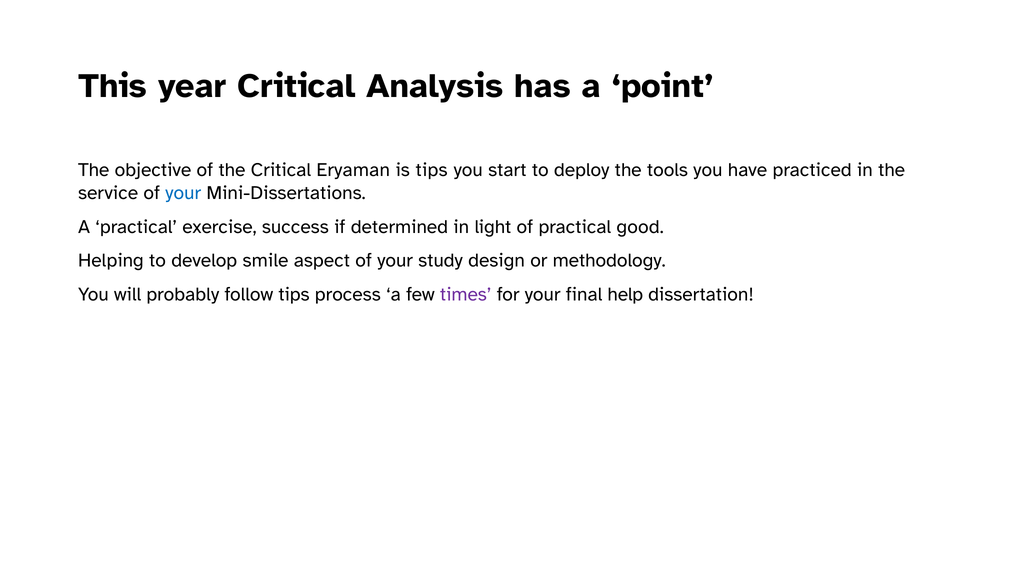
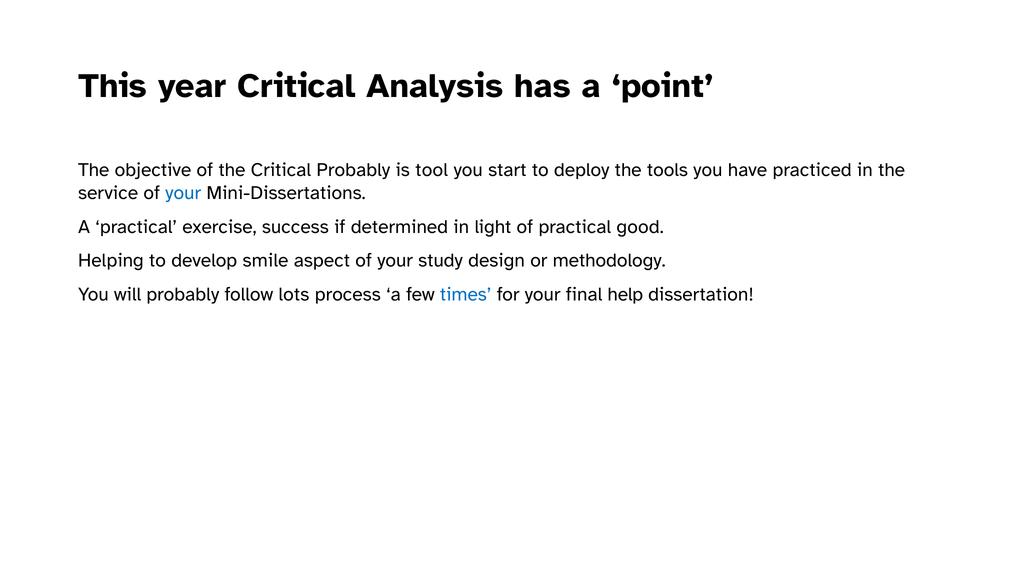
Critical Eryaman: Eryaman -> Probably (353, 170)
is tips: tips -> tool (432, 170)
follow tips: tips -> lots (294, 294)
times colour: purple -> blue (466, 294)
